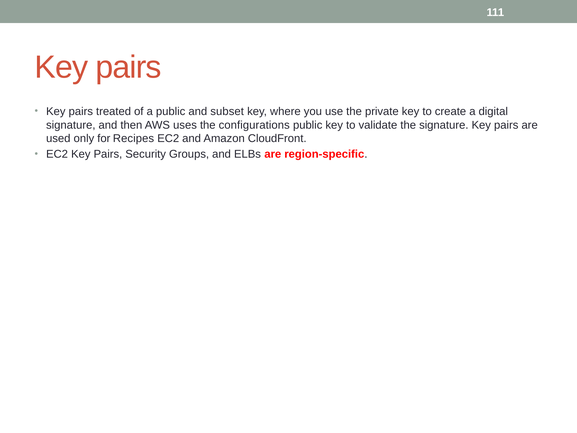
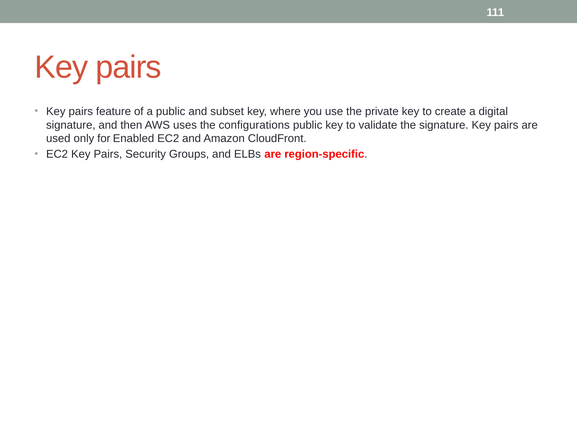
treated: treated -> feature (114, 111)
Recipes: Recipes -> Enabled (134, 138)
